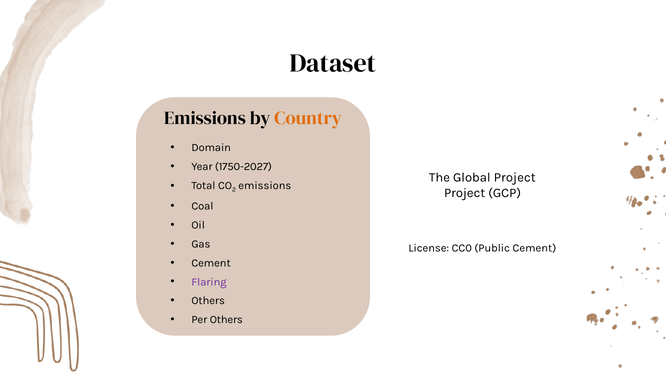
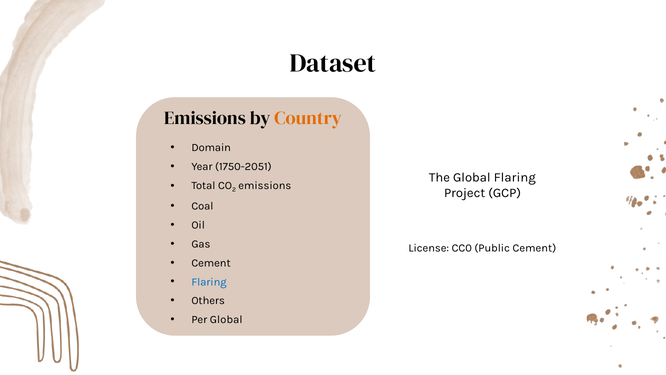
1750-2027: 1750-2027 -> 1750-2051 (243, 166)
Global Project: Project -> Flaring (515, 177)
Flaring colour: purple -> blue (209, 282)
Per Others: Others -> Global (226, 319)
